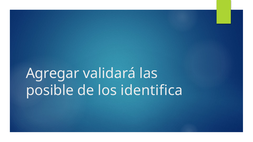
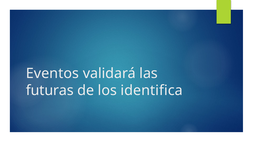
Agregar: Agregar -> Eventos (52, 74)
posible: posible -> futuras (50, 91)
